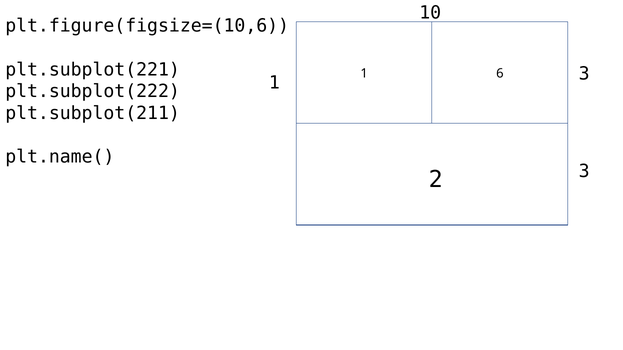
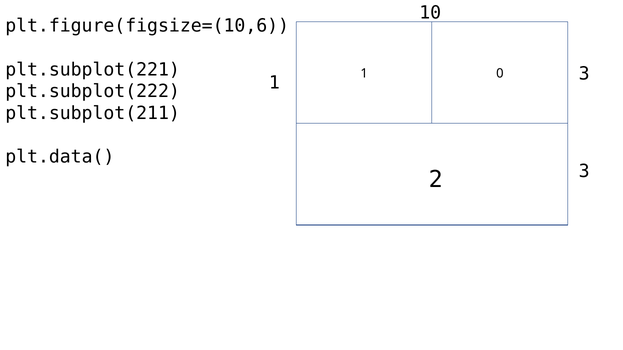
6: 6 -> 0 (500, 74)
plt.name(: plt.name( -> plt.data( (60, 157)
